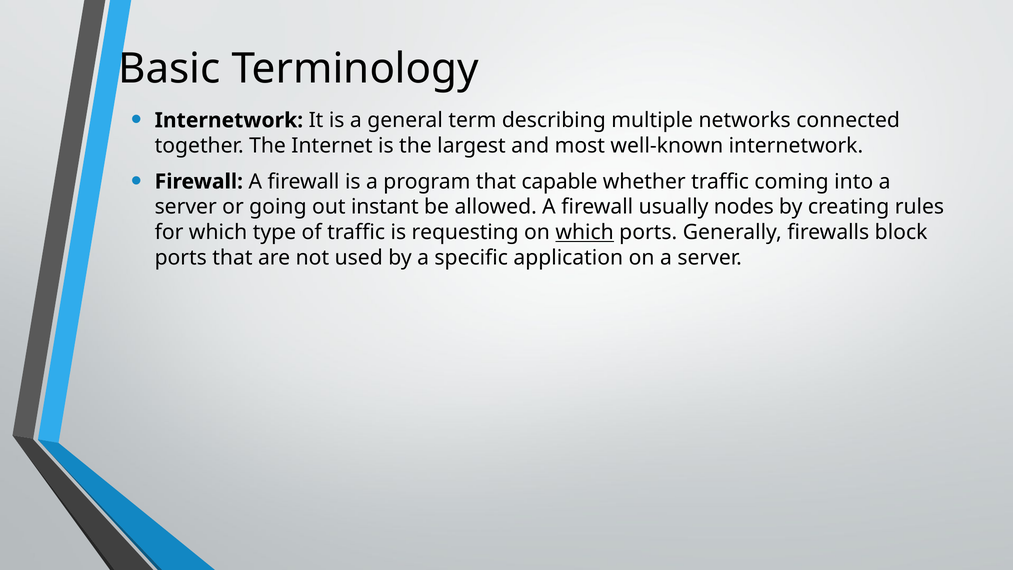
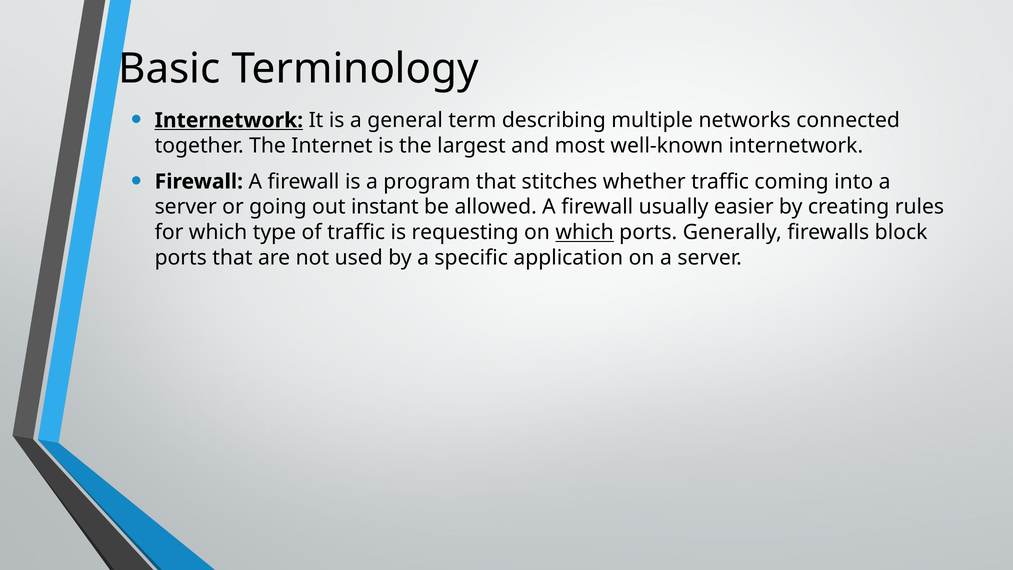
Internetwork underline: none -> present (229, 120)
capable: capable -> stitches (559, 182)
nodes: nodes -> easier (744, 207)
